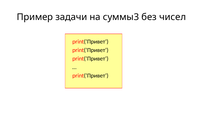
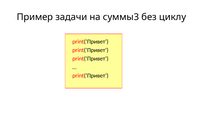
чисел: чисел -> циклу (173, 17)
